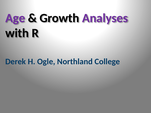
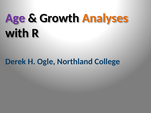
Analyses colour: purple -> orange (105, 18)
